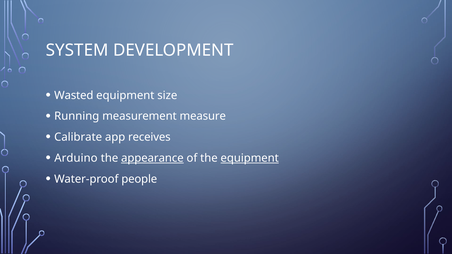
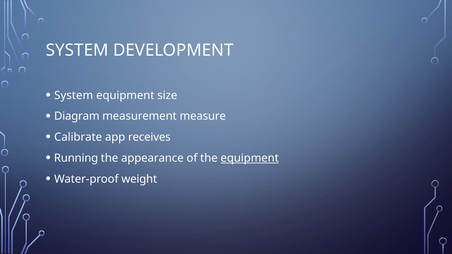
Wasted: Wasted -> System (74, 95)
Running: Running -> Diagram (77, 116)
Arduino: Arduino -> Running (76, 158)
appearance underline: present -> none (152, 158)
people: people -> weight (139, 179)
